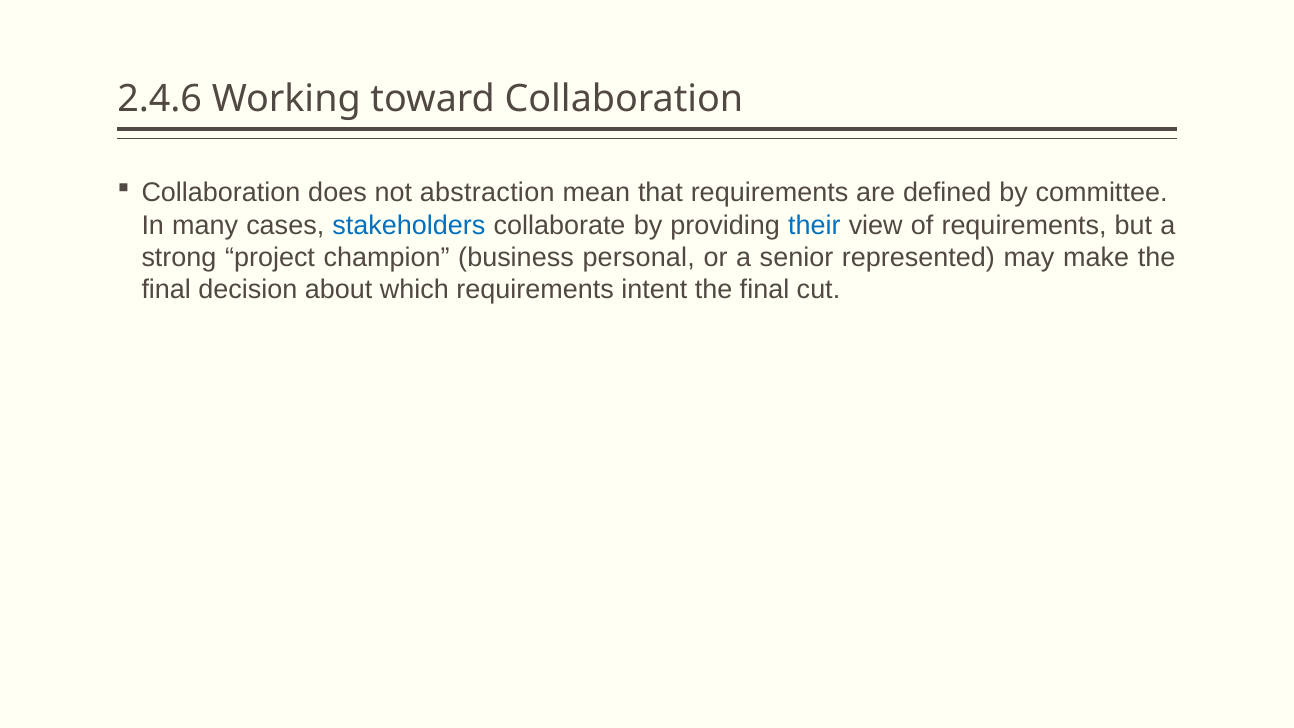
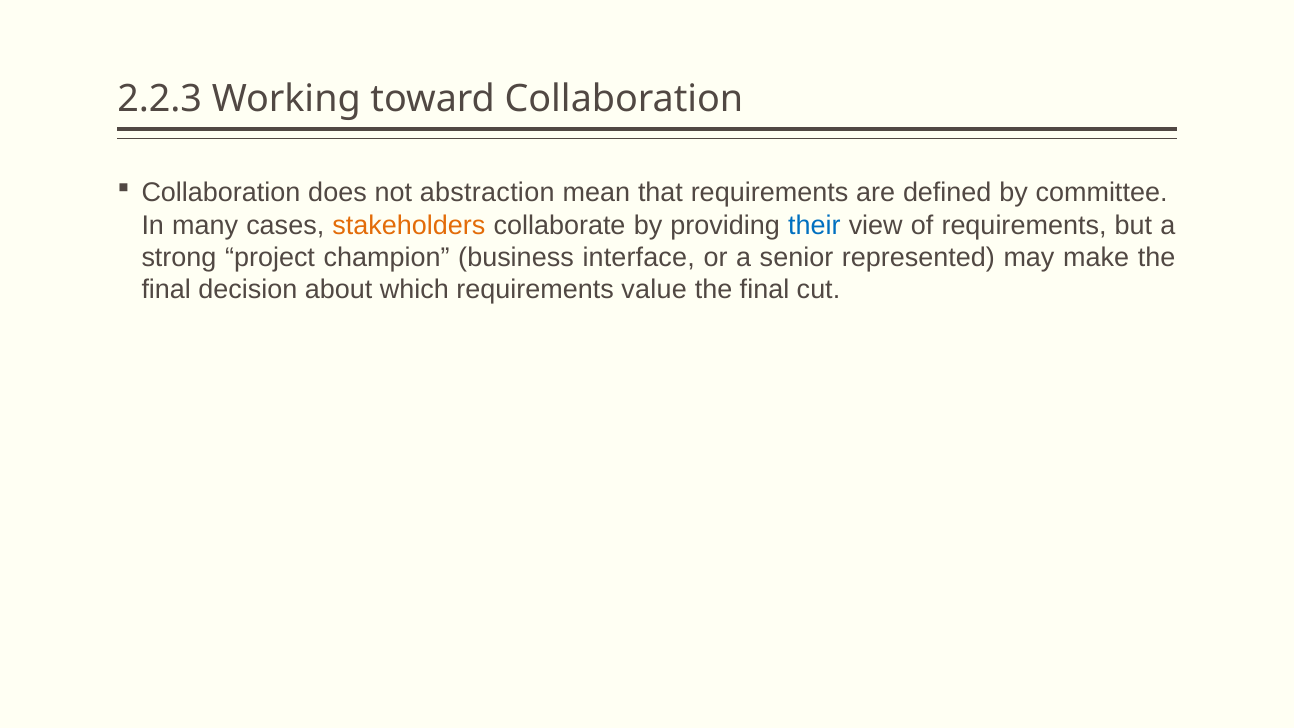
2.4.6: 2.4.6 -> 2.2.3 (160, 99)
stakeholders colour: blue -> orange (409, 225)
personal: personal -> interface (639, 258)
intent: intent -> value (654, 290)
